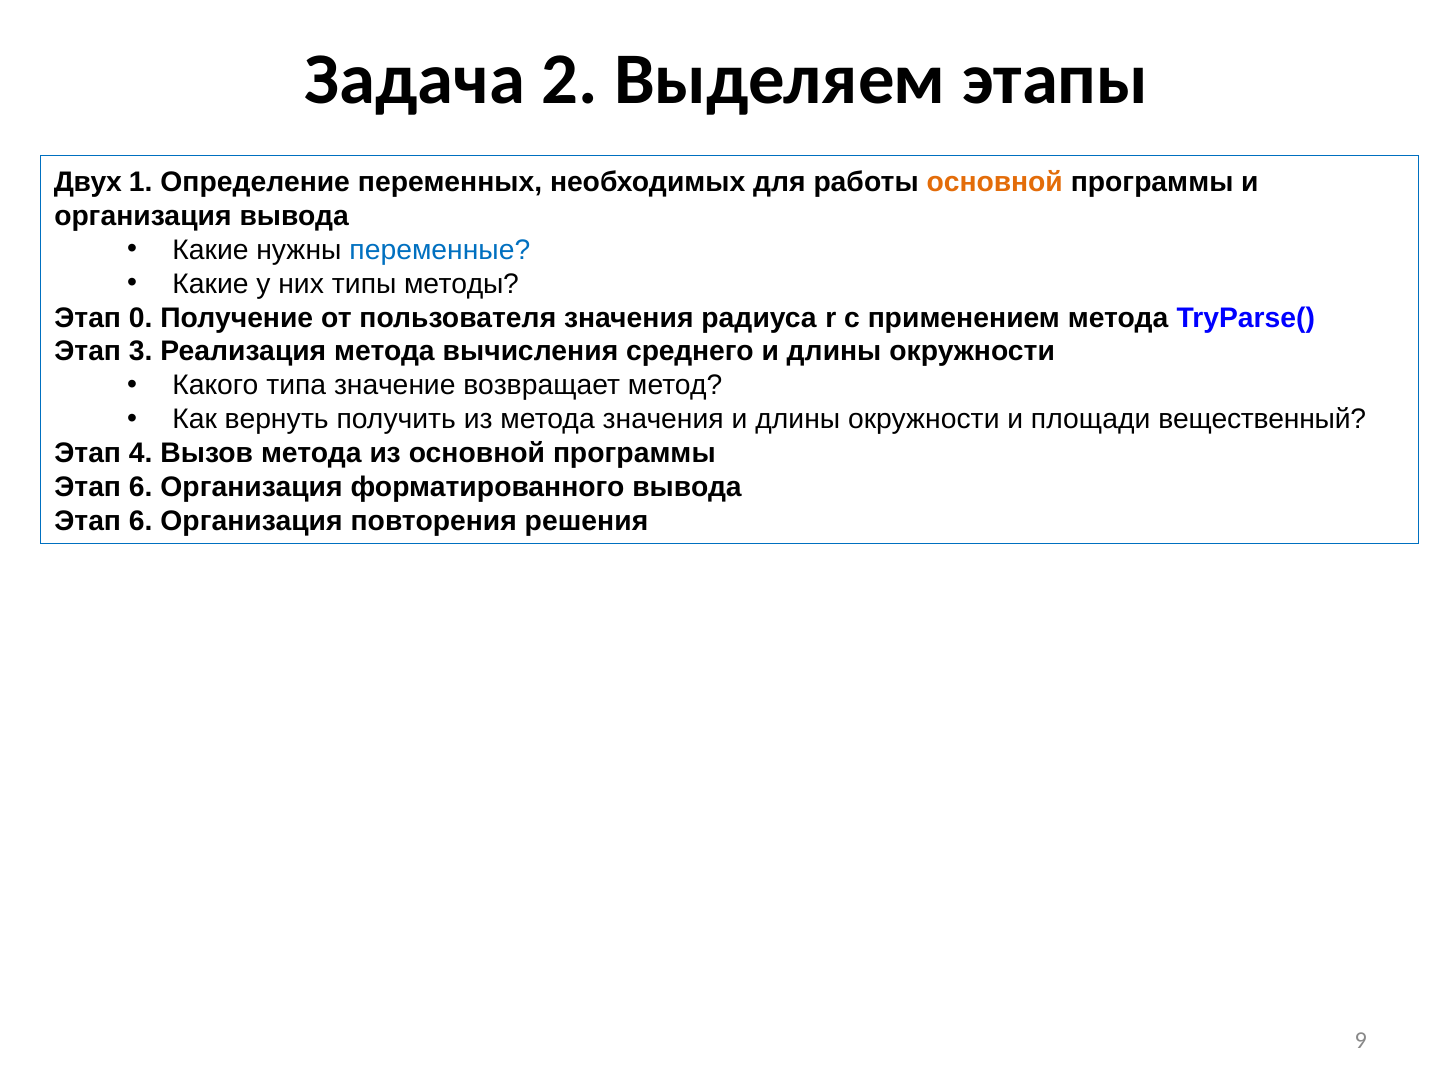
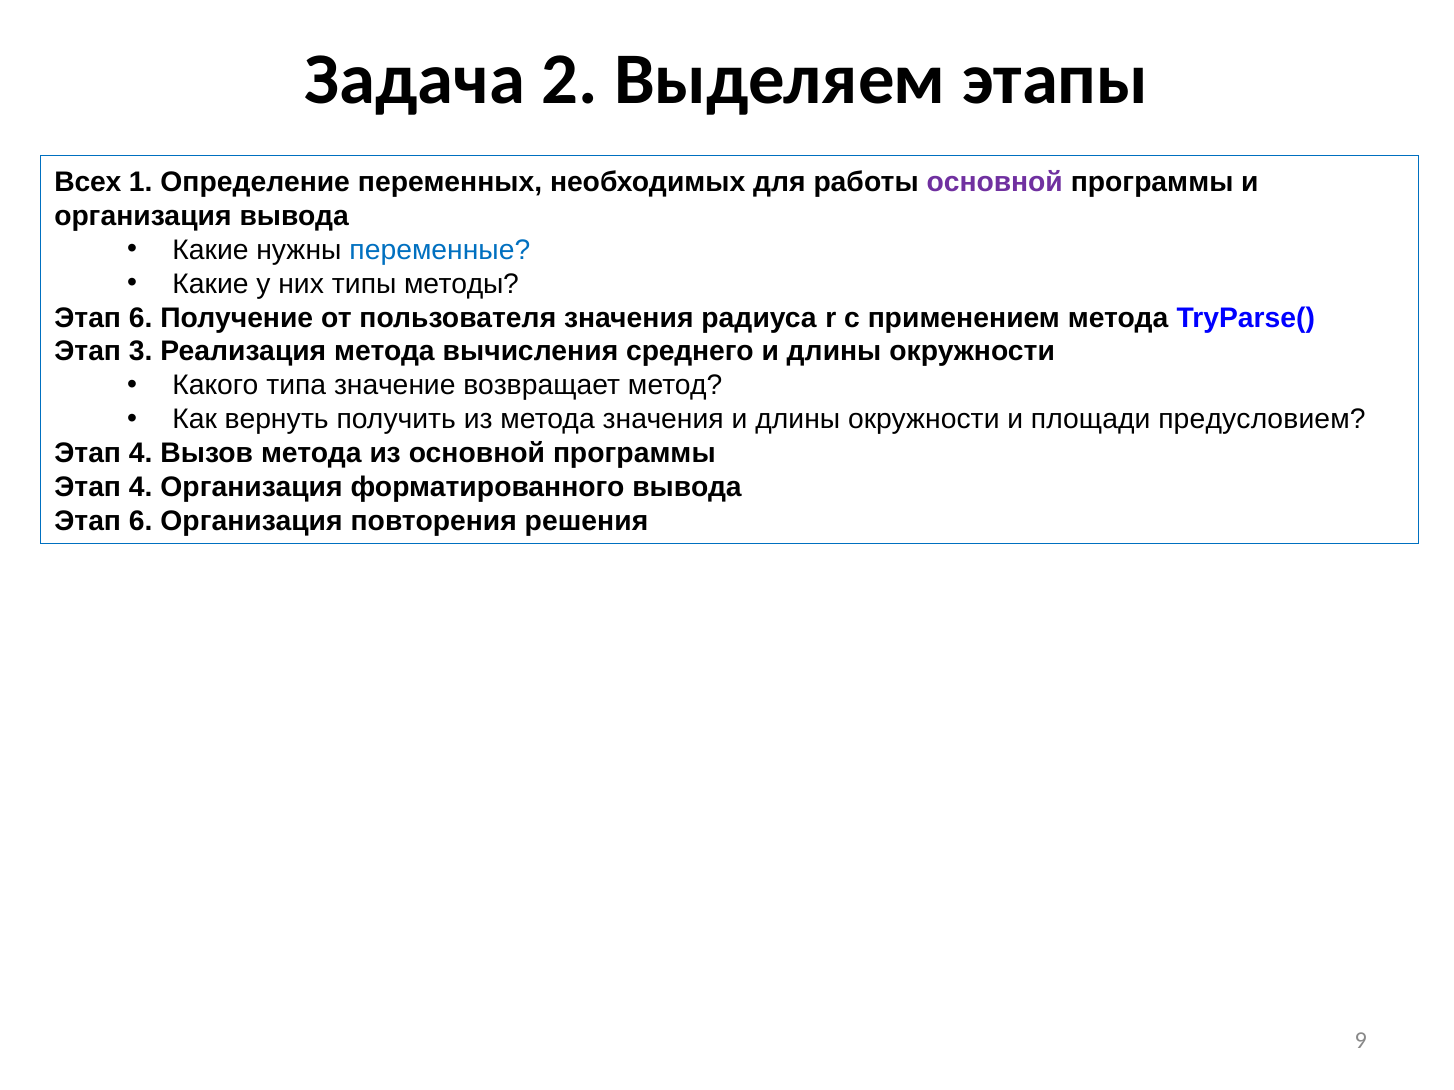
Двух: Двух -> Всех (88, 182)
основной colour: orange -> purple (995, 182)
0: 0 -> 6 (141, 318)
вещественный: вещественный -> предусловием (1262, 420)
6: 6 -> 4 (141, 488)
